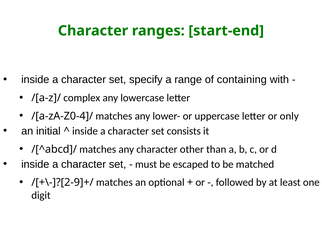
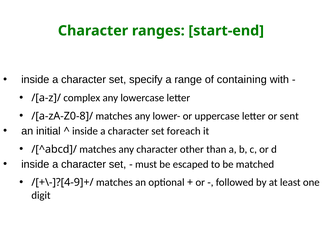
/[a-zA-Z0-4]/: /[a-zA-Z0-4]/ -> /[a-zA-Z0-8]/ (62, 116)
only: only -> sent (289, 116)
consists: consists -> foreach (184, 131)
/[+\-]?[2-9]+/: /[+\-]?[2-9]+/ -> /[+\-]?[4-9]+/ (62, 183)
